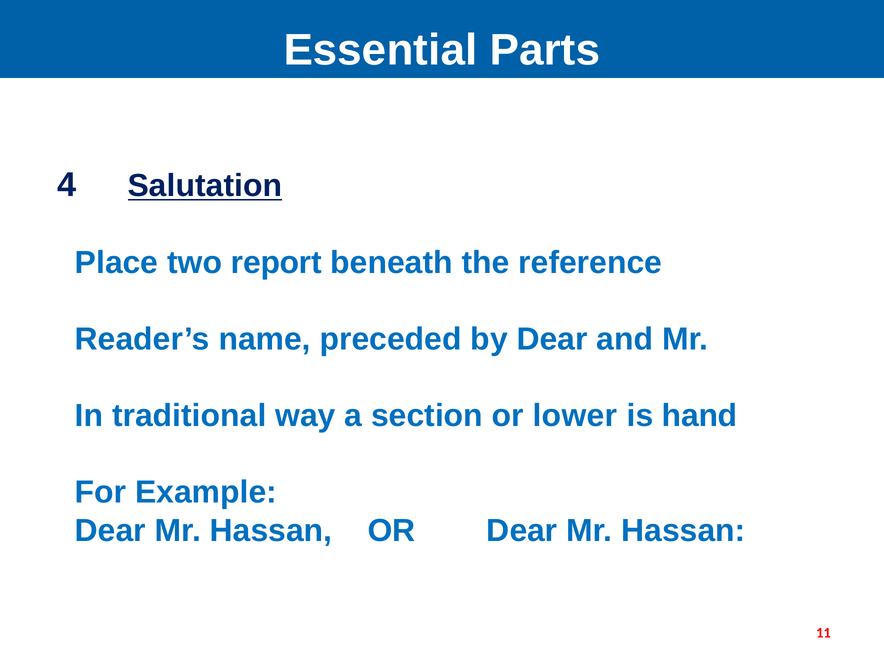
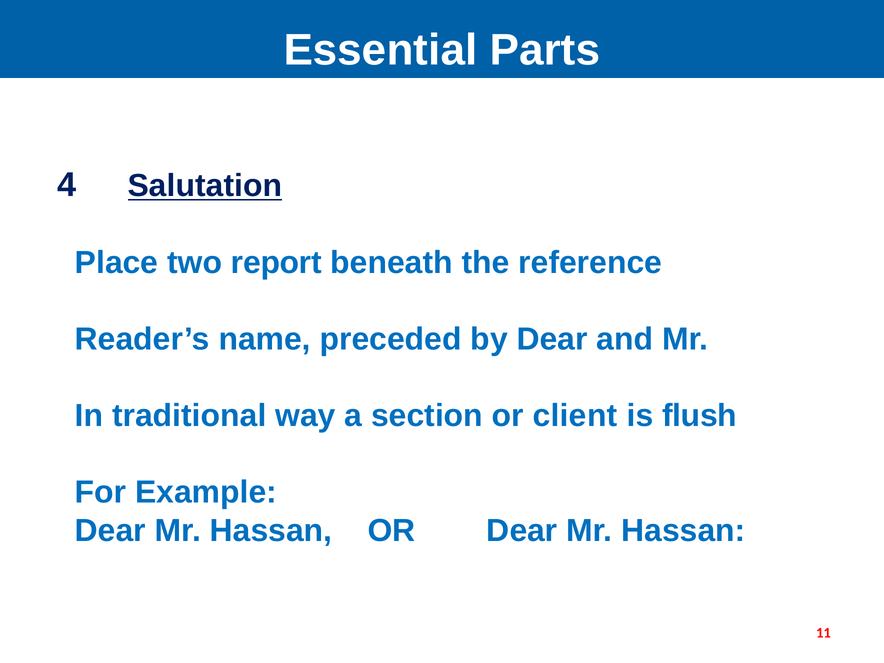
lower: lower -> client (575, 416)
hand: hand -> flush (700, 416)
